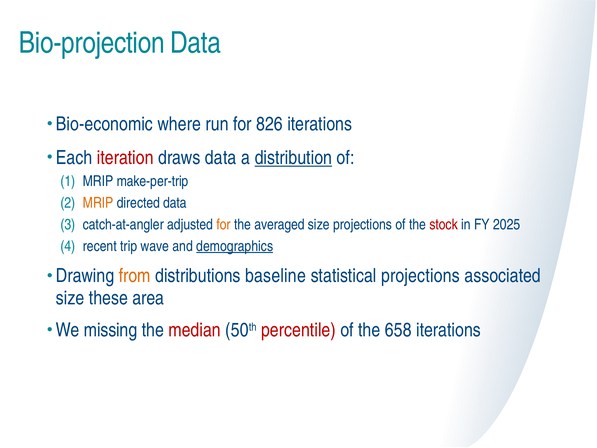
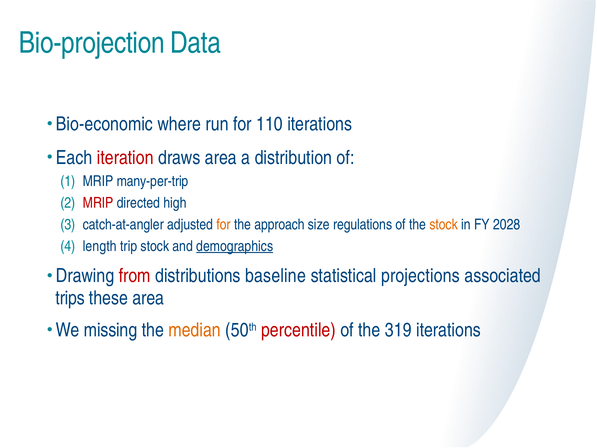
826: 826 -> 110 (269, 124)
draws data: data -> area (221, 158)
distribution underline: present -> none (293, 158)
make-per-trip: make-per-trip -> many-per-trip (153, 181)
MRIP colour: orange -> red (98, 203)
directed data: data -> high (175, 203)
averaged: averaged -> approach (280, 224)
size projections: projections -> regulations (363, 224)
stock colour: red -> orange (444, 224)
2025: 2025 -> 2028 (507, 224)
recent: recent -> length (100, 246)
trip wave: wave -> stock (155, 246)
from colour: orange -> red (135, 276)
size: size -> trips (70, 298)
median colour: red -> orange (195, 330)
658: 658 -> 319 (398, 330)
